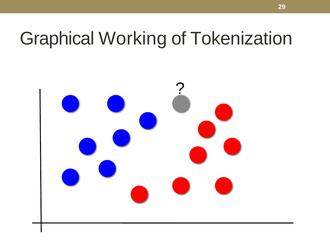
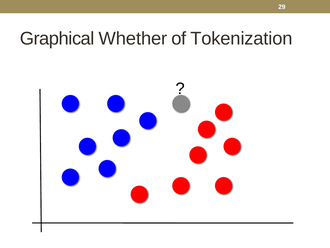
Working: Working -> Whether (133, 38)
